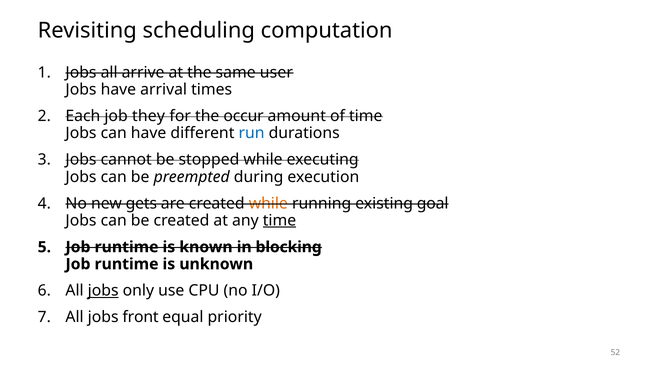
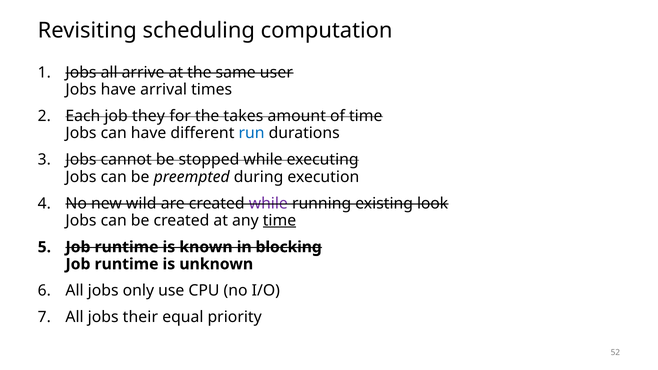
occur: occur -> takes (243, 116)
gets: gets -> wild (141, 203)
while colour: orange -> purple (268, 203)
goal: goal -> look (433, 203)
jobs underline: present -> none (103, 291)
front: front -> their (140, 317)
